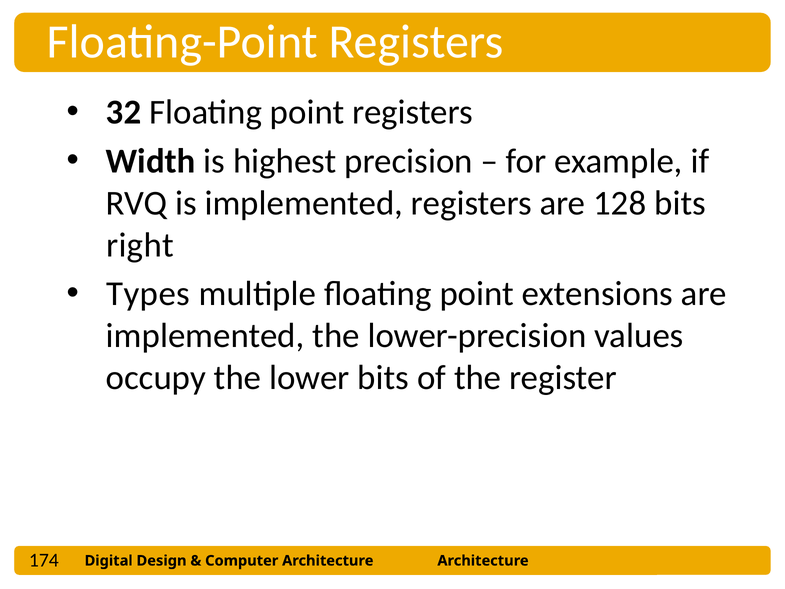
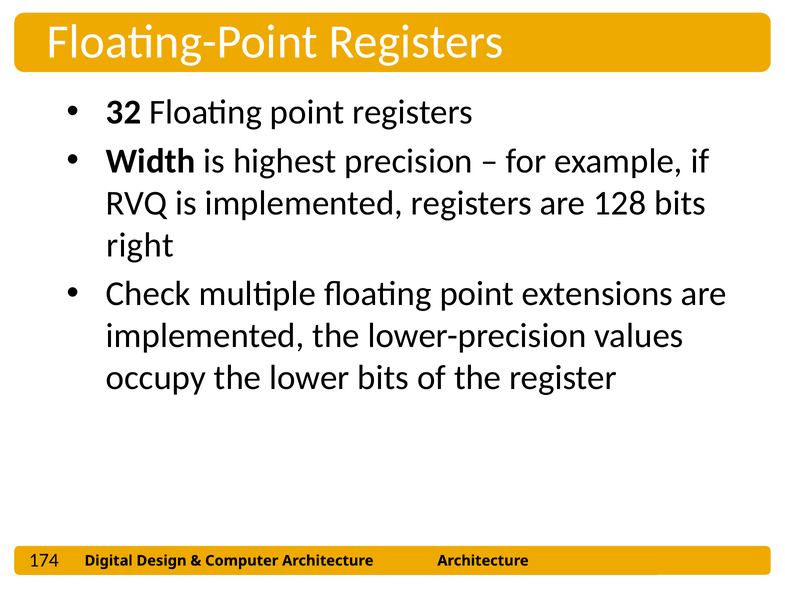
Types: Types -> Check (148, 294)
